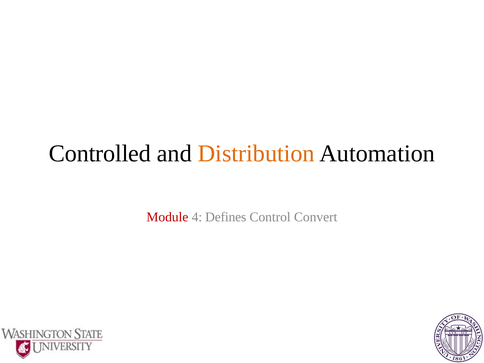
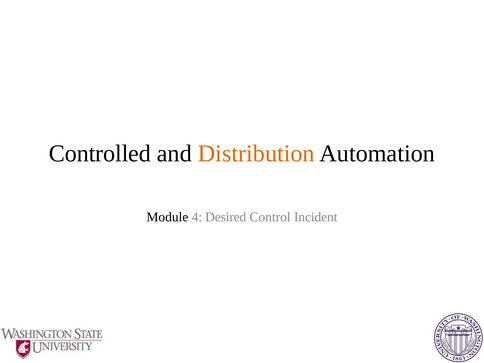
Module colour: red -> black (167, 217)
Defines: Defines -> Desired (226, 217)
Convert: Convert -> Incident (316, 217)
